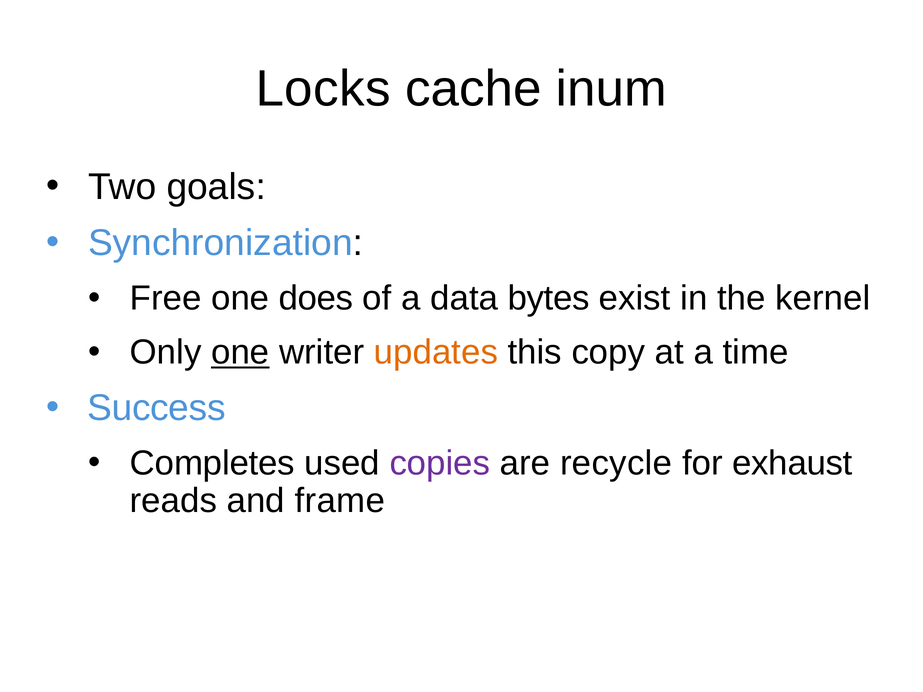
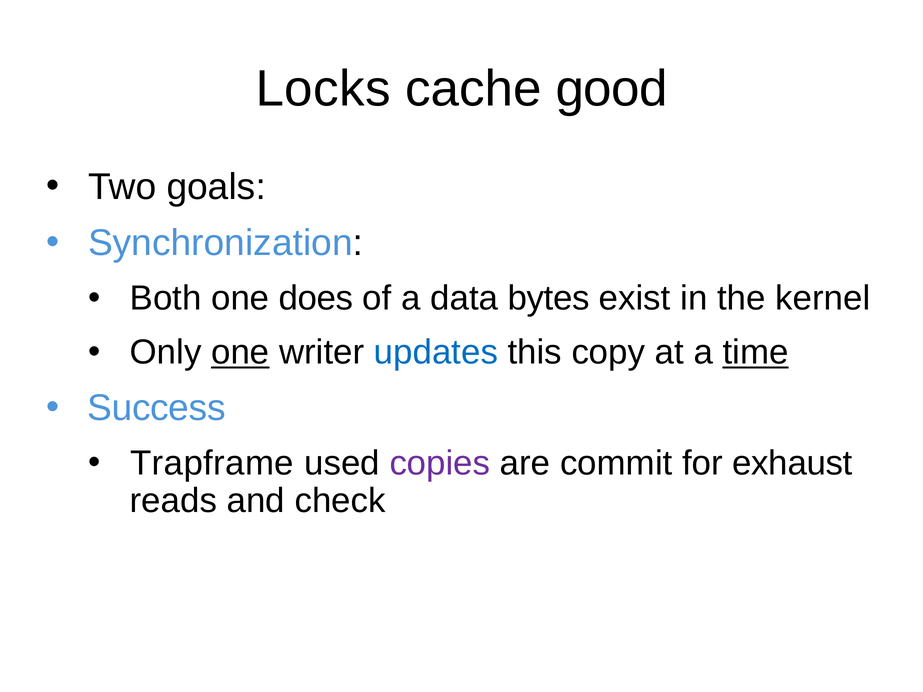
inum: inum -> good (612, 89)
Free: Free -> Both (166, 298)
updates colour: orange -> blue (436, 353)
time underline: none -> present (756, 353)
Completes: Completes -> Trapframe (212, 463)
recycle: recycle -> commit (616, 463)
frame: frame -> check (340, 501)
